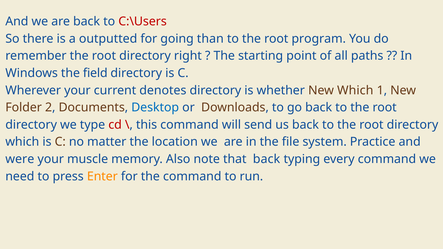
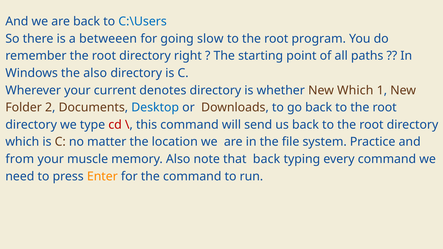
C:\Users colour: red -> blue (143, 21)
outputted: outputted -> betweeen (108, 39)
than: than -> slow (210, 39)
the field: field -> also (95, 73)
were: were -> from (20, 159)
